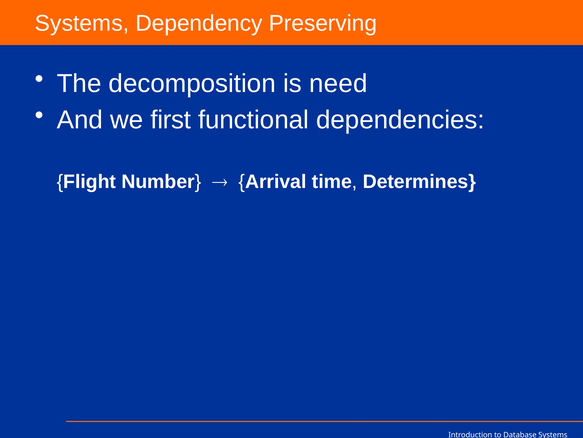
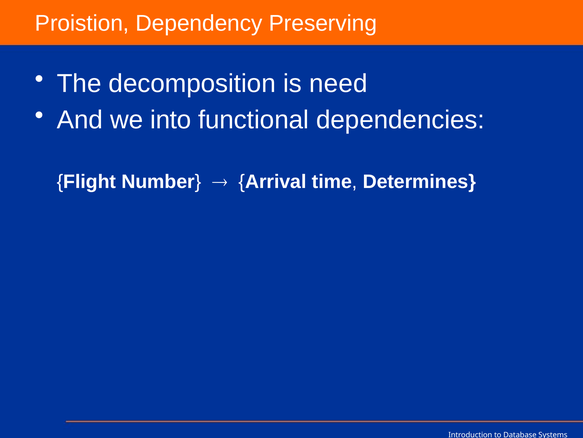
Systems: Systems -> Proistion (82, 23)
first: first -> into (171, 120)
